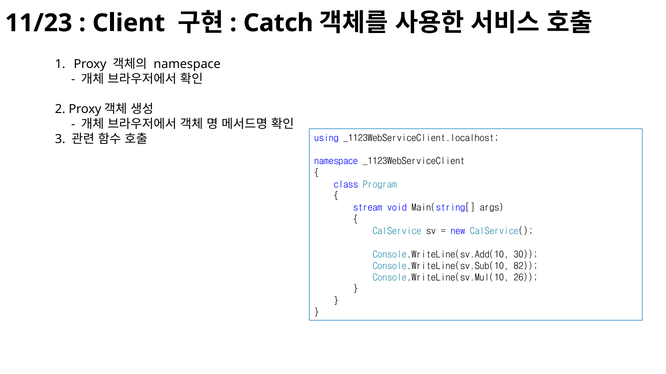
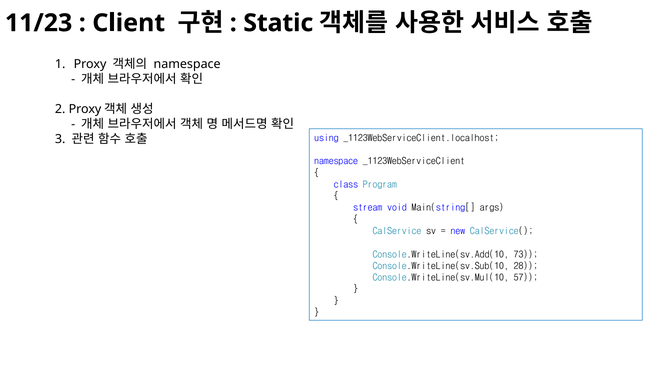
Catch: Catch -> Static (278, 23)
30: 30 -> 73 (526, 255)
82: 82 -> 28 (526, 266)
26: 26 -> 57 (526, 278)
